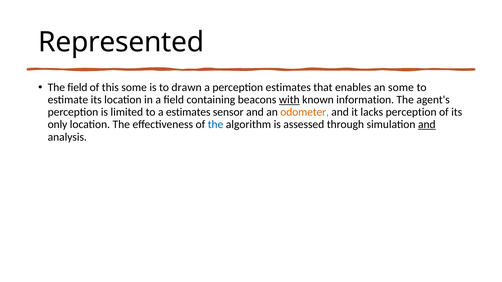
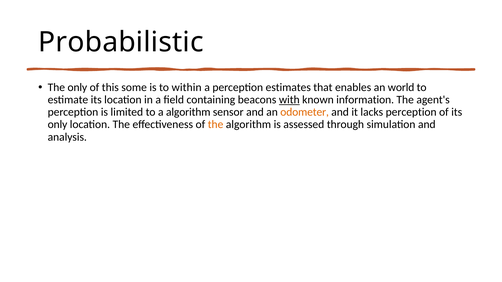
Represented: Represented -> Probabilistic (121, 42)
The field: field -> only (77, 87)
drawn: drawn -> within (187, 87)
an some: some -> world (401, 87)
a estimates: estimates -> algorithm (188, 112)
the colour: blue -> orange (216, 125)
and underline: present -> none (427, 125)
